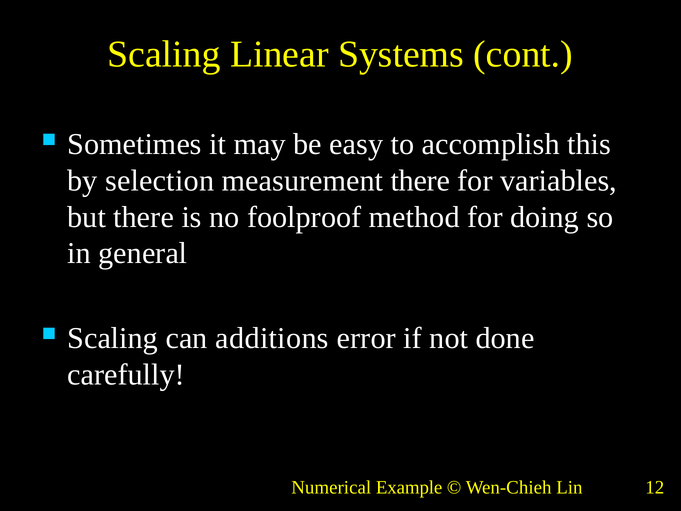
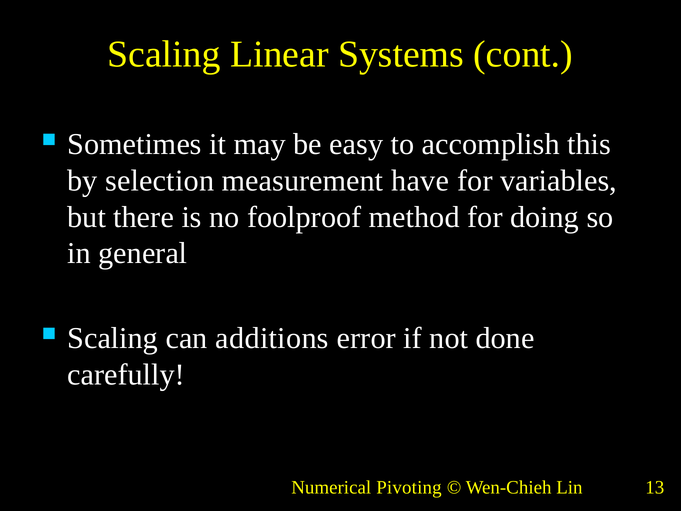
measurement there: there -> have (420, 181)
Example: Example -> Pivoting (409, 487)
12: 12 -> 13 (655, 487)
